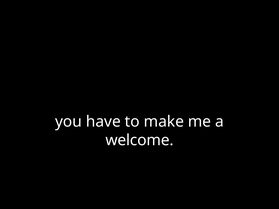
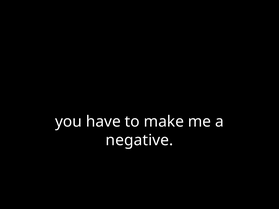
welcome: welcome -> negative (139, 140)
